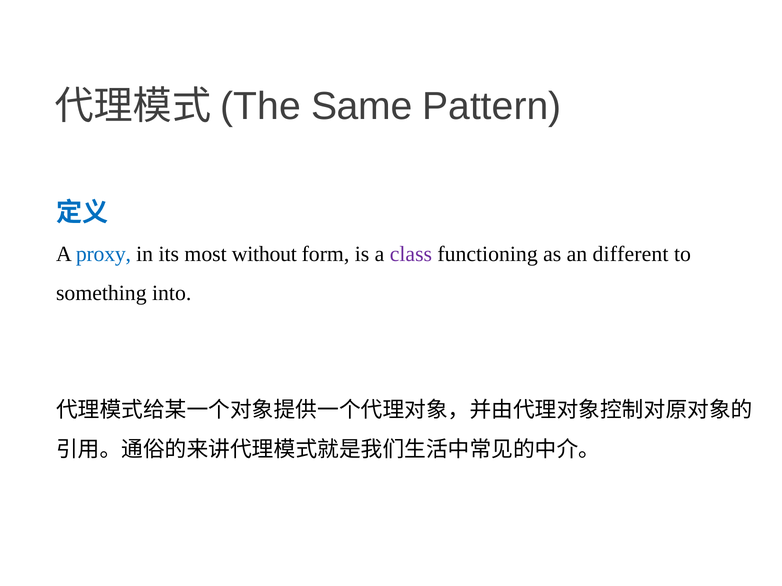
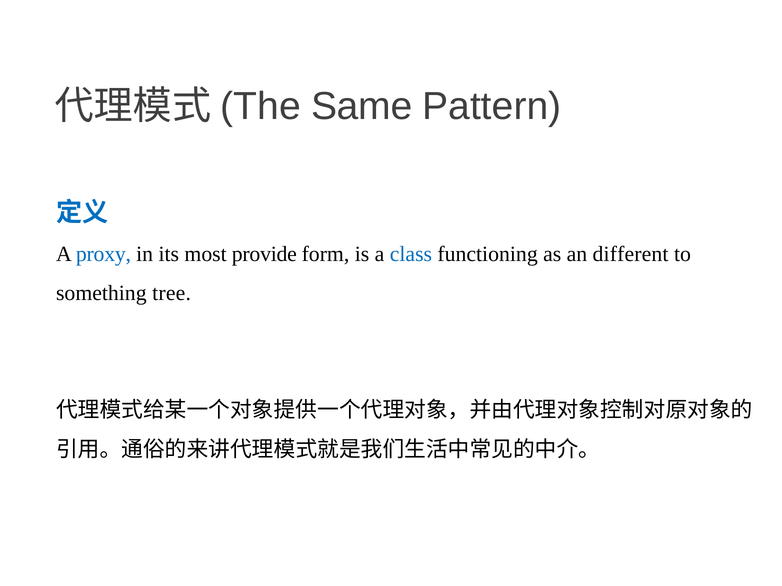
without: without -> provide (264, 254)
class colour: purple -> blue (411, 254)
into: into -> tree (172, 293)
